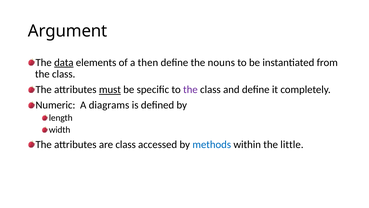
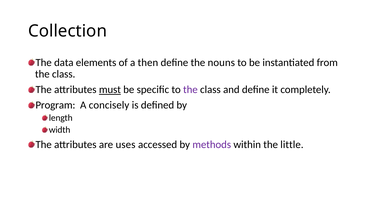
Argument: Argument -> Collection (68, 31)
data underline: present -> none (64, 62)
Numeric: Numeric -> Program (55, 105)
diagrams: diagrams -> concisely (109, 105)
are class: class -> uses (126, 144)
methods colour: blue -> purple (212, 144)
